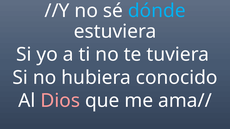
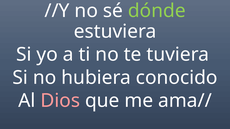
dónde colour: light blue -> light green (157, 11)
